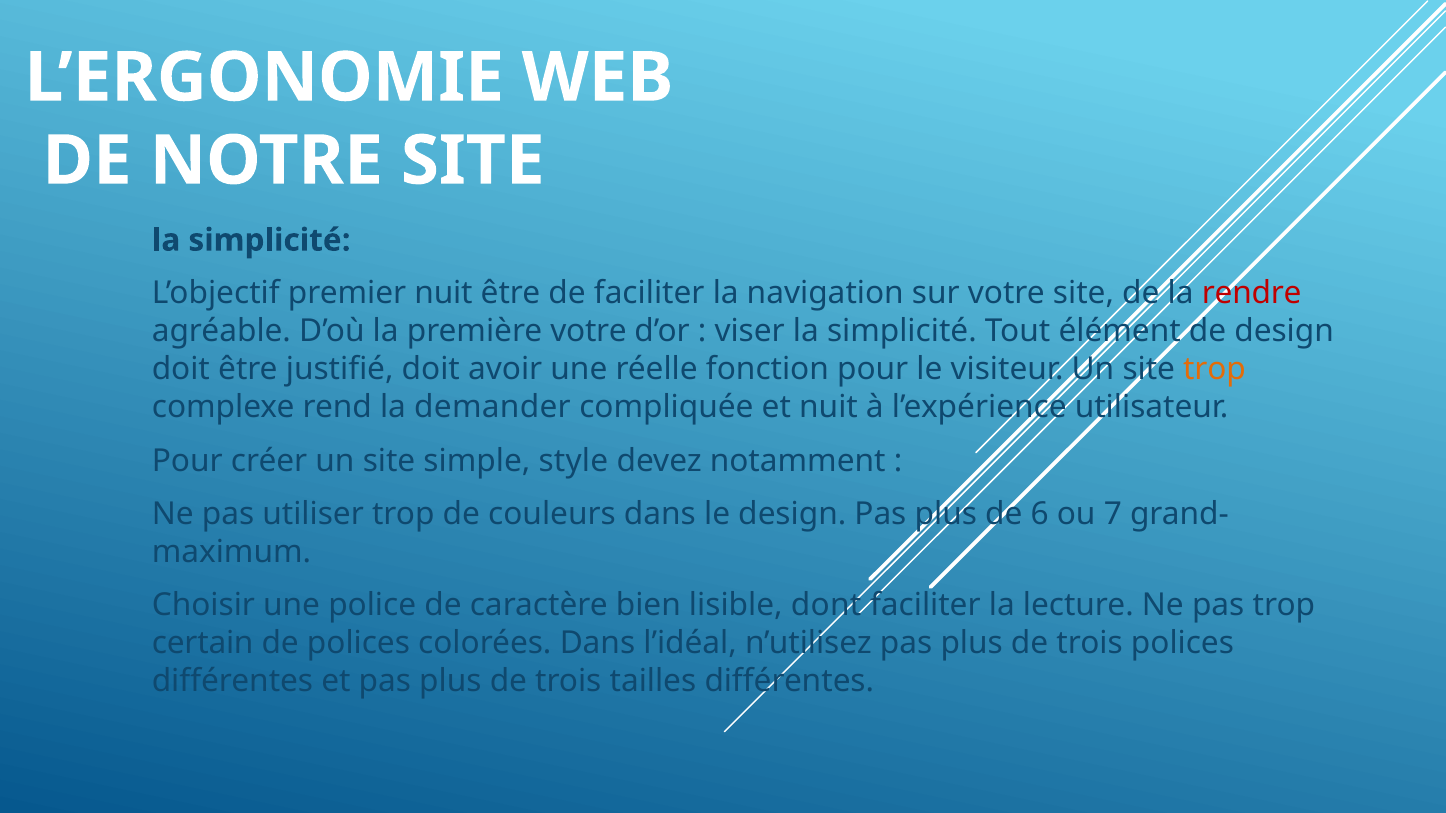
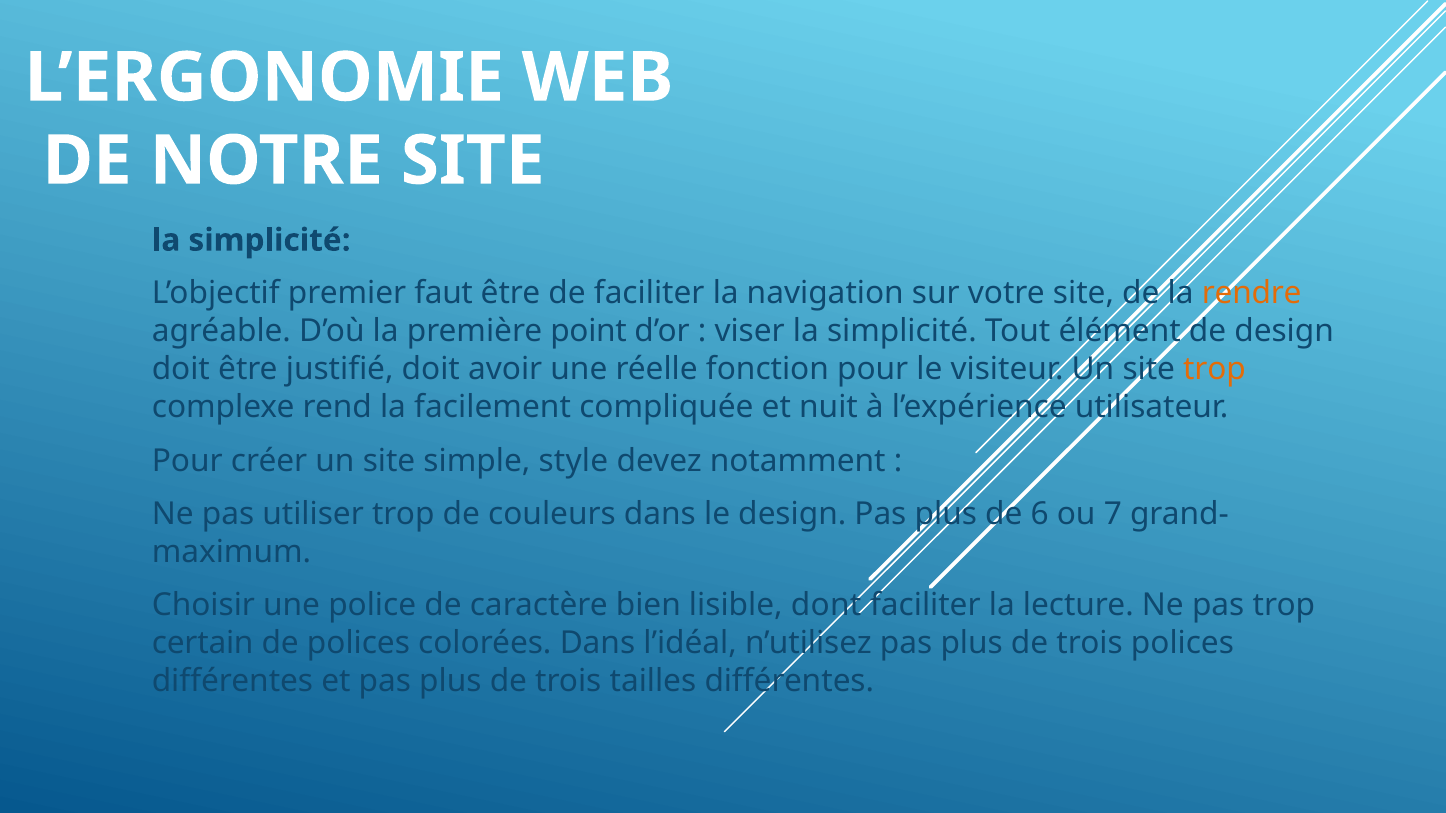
premier nuit: nuit -> faut (444, 294)
rendre colour: red -> orange (1252, 294)
première votre: votre -> point (589, 332)
demander: demander -> facilement (493, 408)
